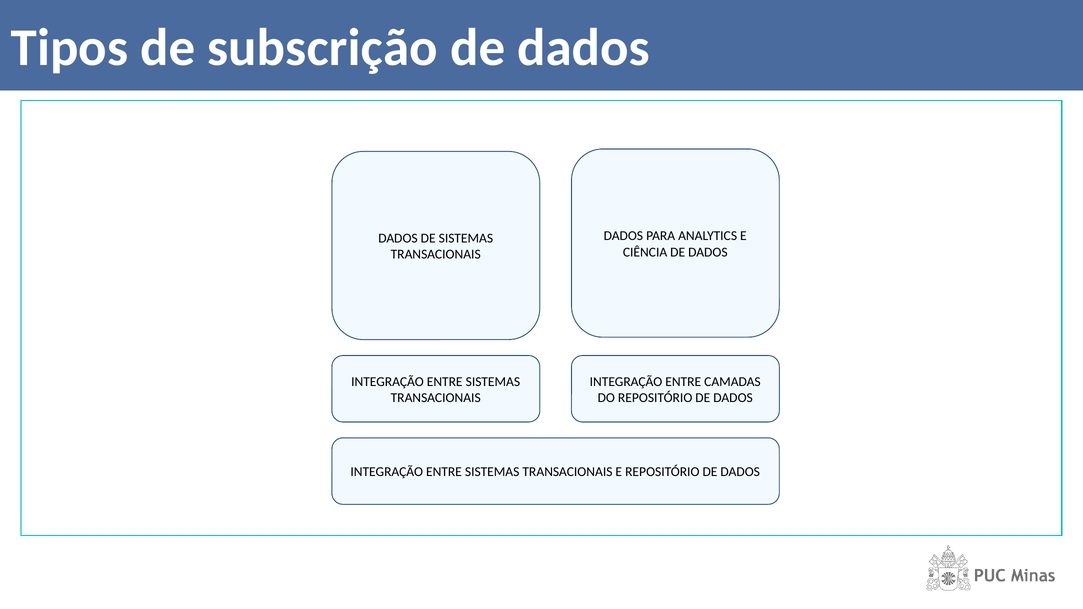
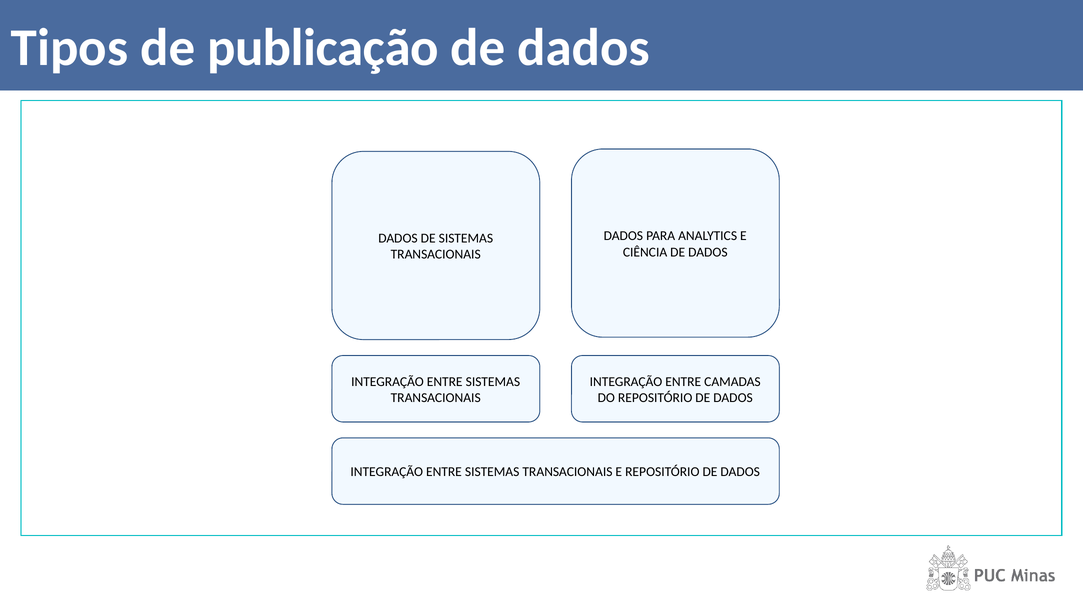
subscrição: subscrição -> publicação (323, 48)
